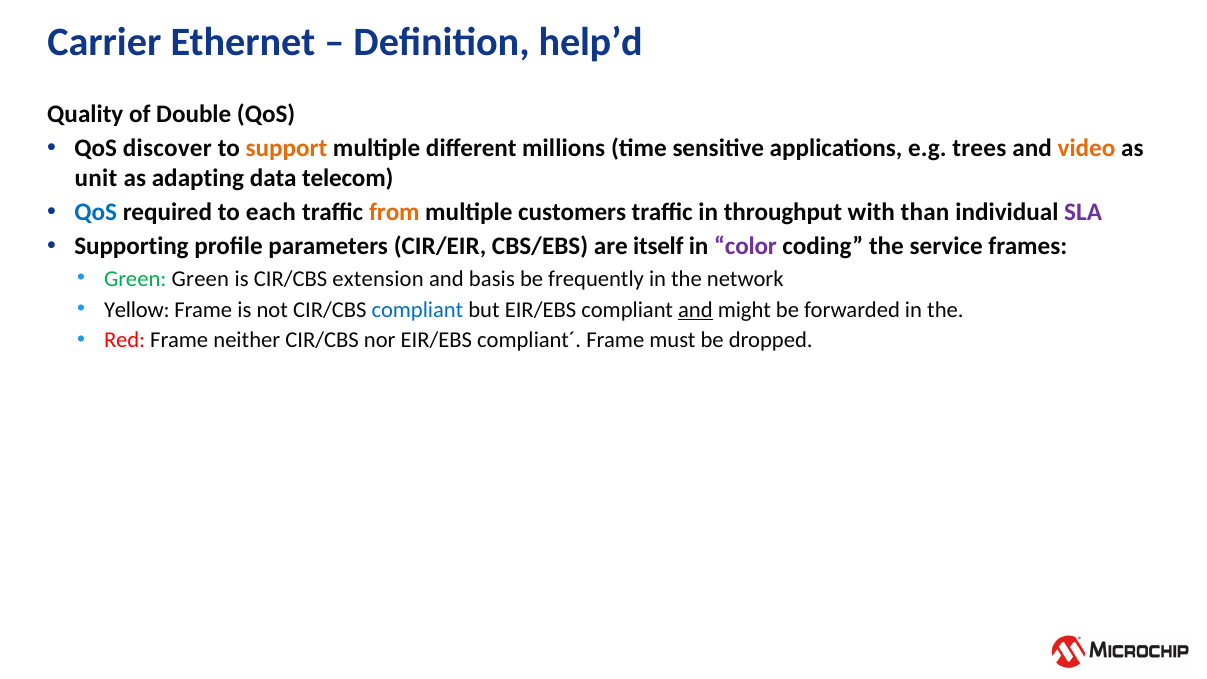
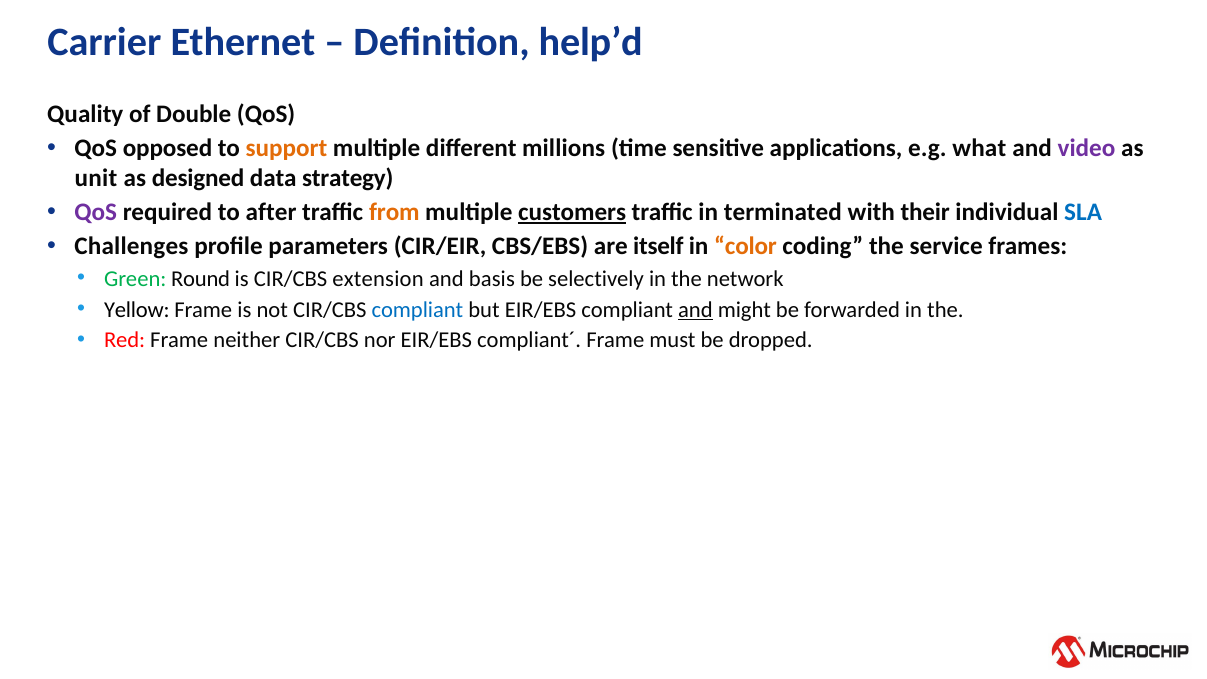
discover: discover -> opposed (168, 148)
trees: trees -> what (979, 148)
video colour: orange -> purple (1086, 148)
adapting: adapting -> designed (198, 178)
telecom: telecom -> strategy (348, 178)
QoS colour: blue -> purple (96, 212)
each: each -> after (271, 212)
customers underline: none -> present (572, 212)
throughput: throughput -> terminated (783, 212)
than: than -> their (925, 212)
SLA colour: purple -> blue (1083, 212)
Supporting: Supporting -> Challenges (131, 246)
color colour: purple -> orange (746, 246)
Green Green: Green -> Round (201, 279)
frequently: frequently -> selectively (596, 279)
